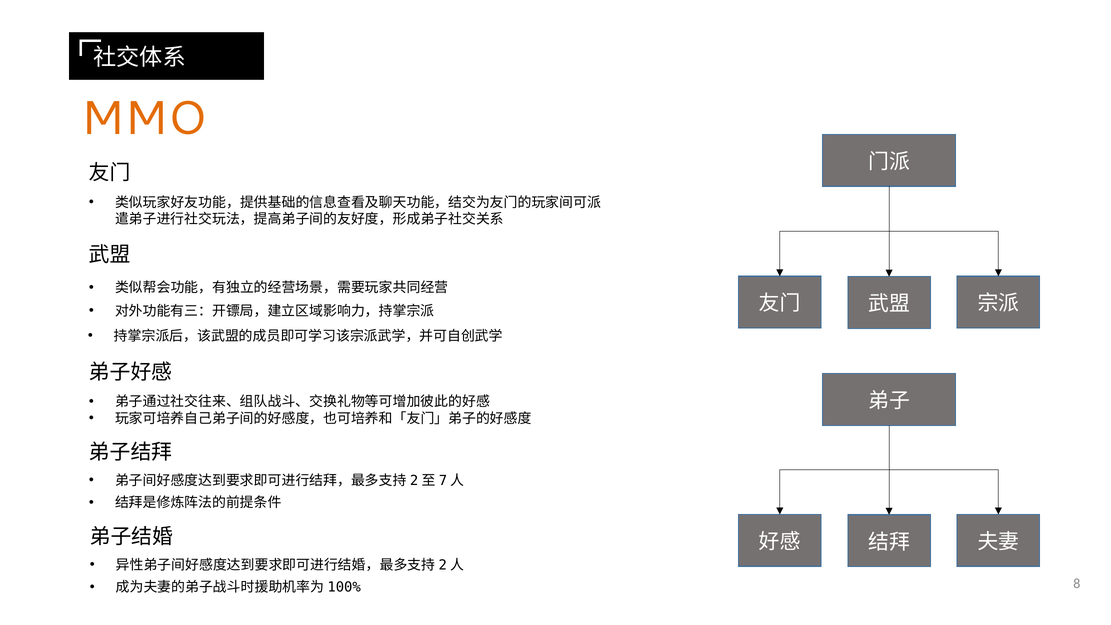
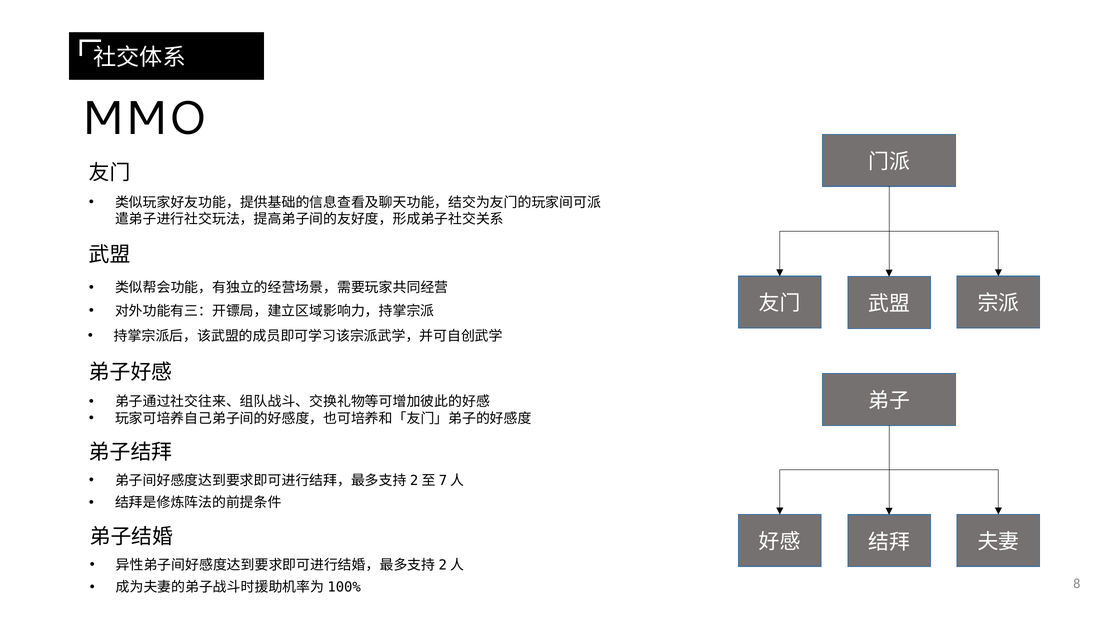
MMO colour: orange -> black (144, 119)
